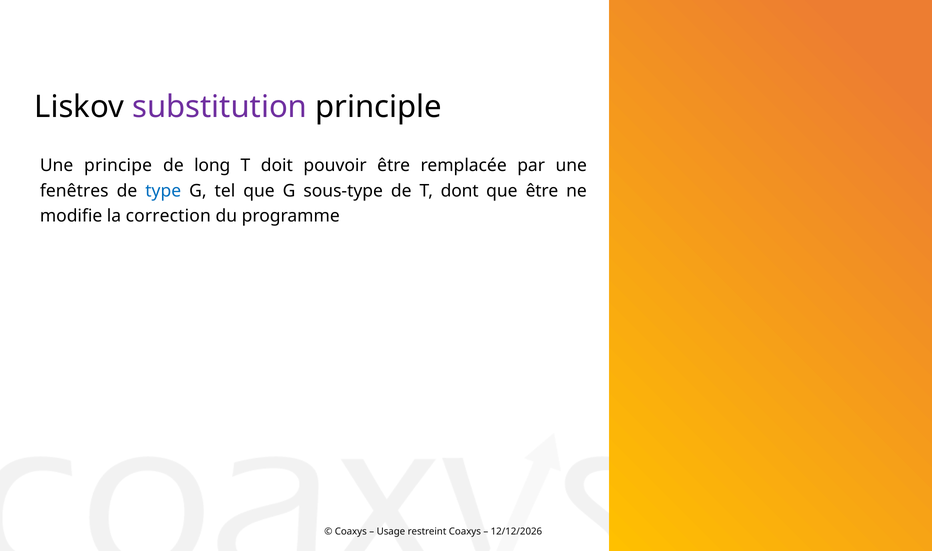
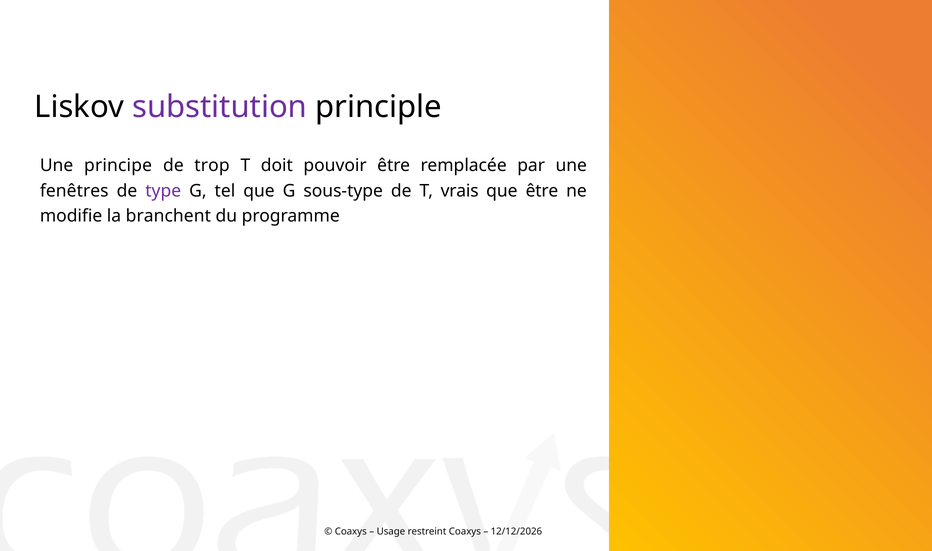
long: long -> trop (212, 165)
type colour: blue -> purple (163, 191)
dont: dont -> vrais (460, 191)
correction: correction -> branchent (168, 216)
